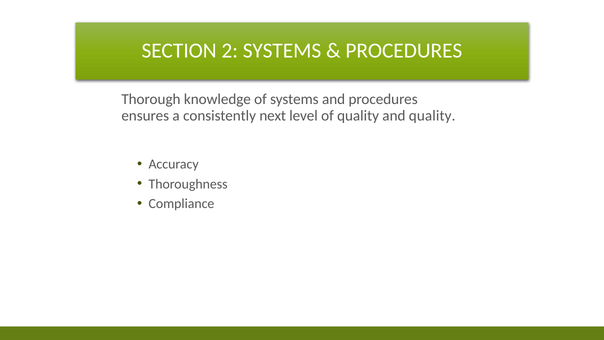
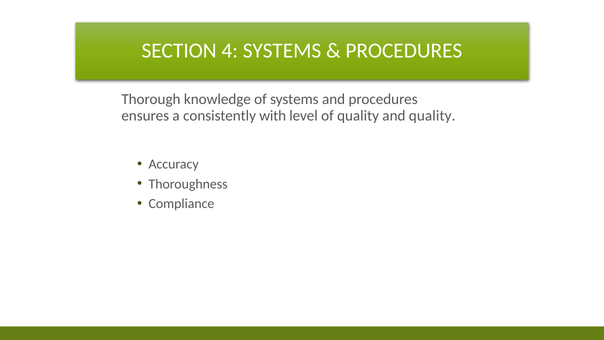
2: 2 -> 4 (230, 51)
next: next -> with (273, 116)
